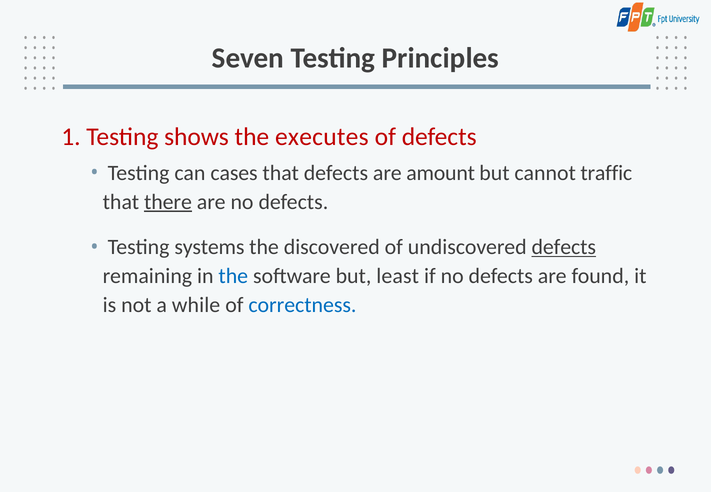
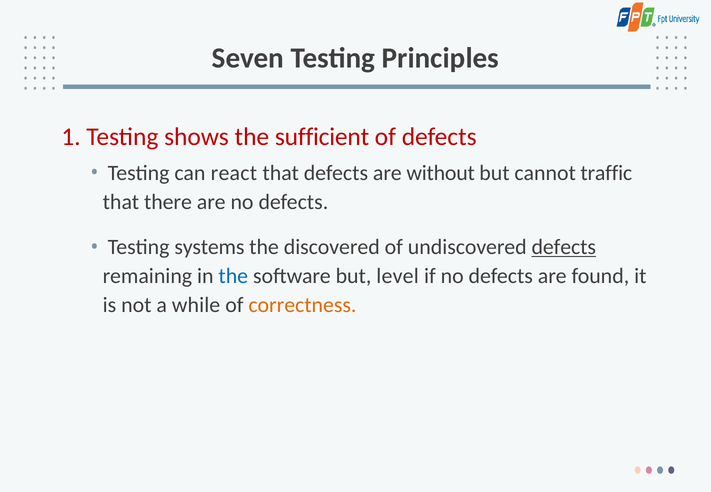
executes: executes -> sufficient (322, 137)
cases: cases -> react (234, 173)
amount: amount -> without (441, 173)
there underline: present -> none (168, 202)
least: least -> level (398, 276)
correctness colour: blue -> orange (302, 305)
